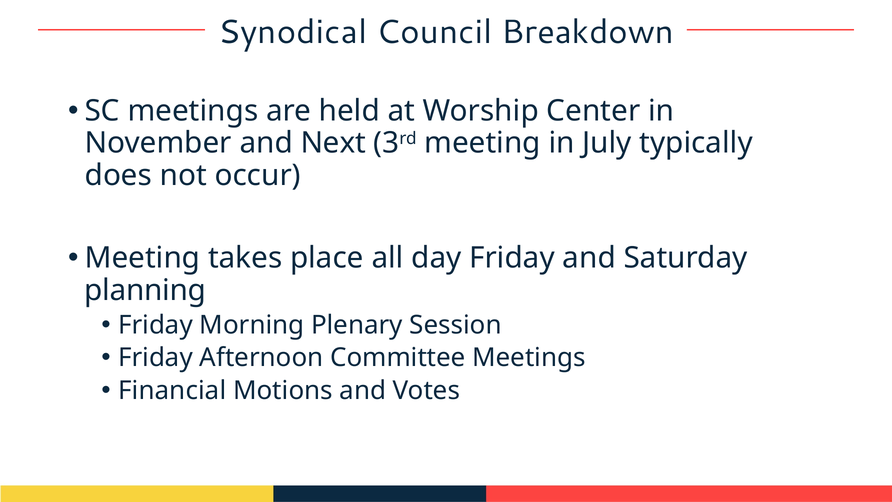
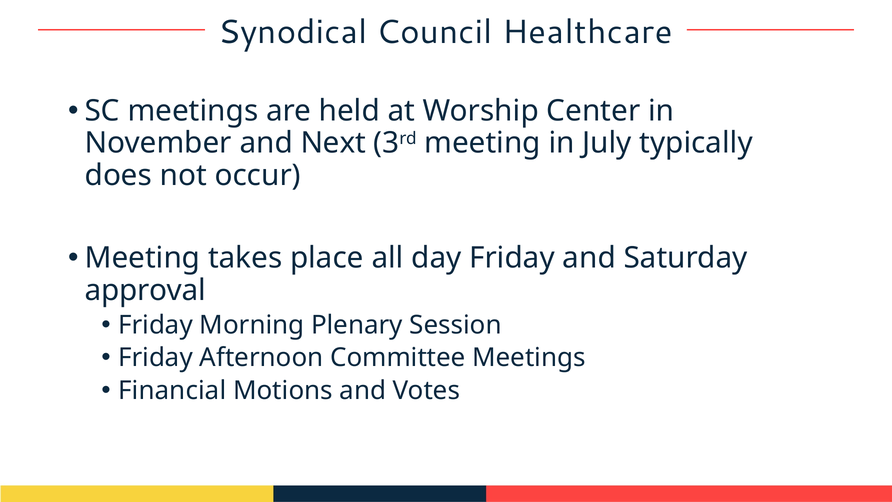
Breakdown: Breakdown -> Healthcare (587, 32)
planning: planning -> approval (145, 290)
